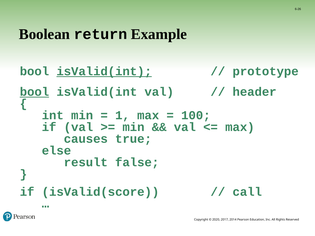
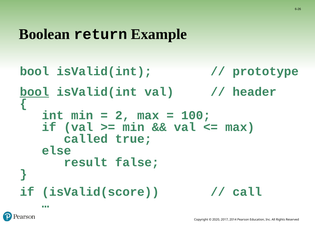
isValid(int underline: present -> none (104, 72)
1: 1 -> 2 (122, 115)
causes: causes -> called (86, 139)
